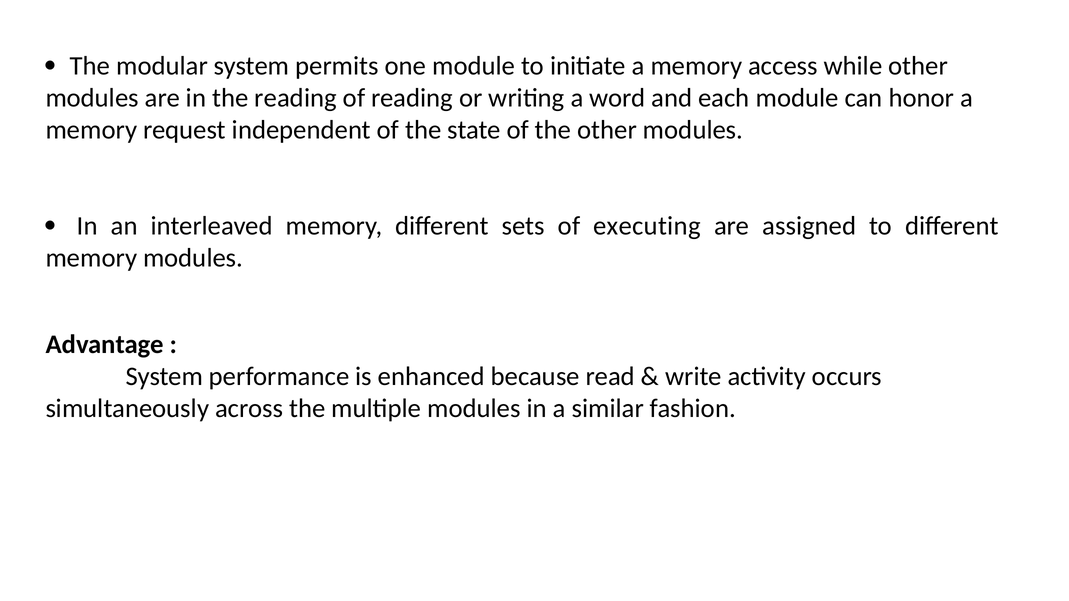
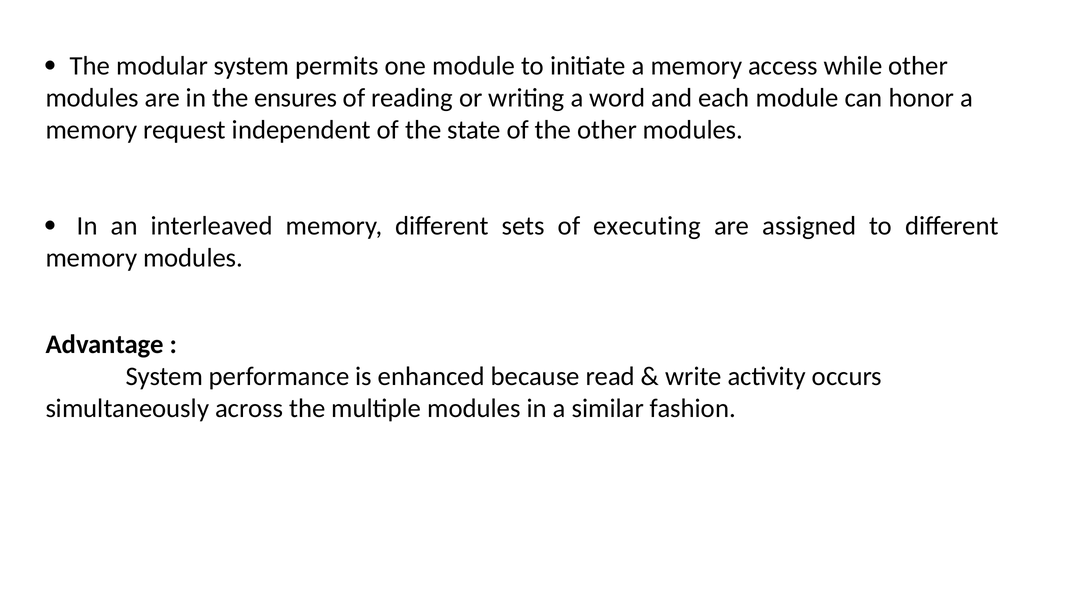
the reading: reading -> ensures (296, 98)
